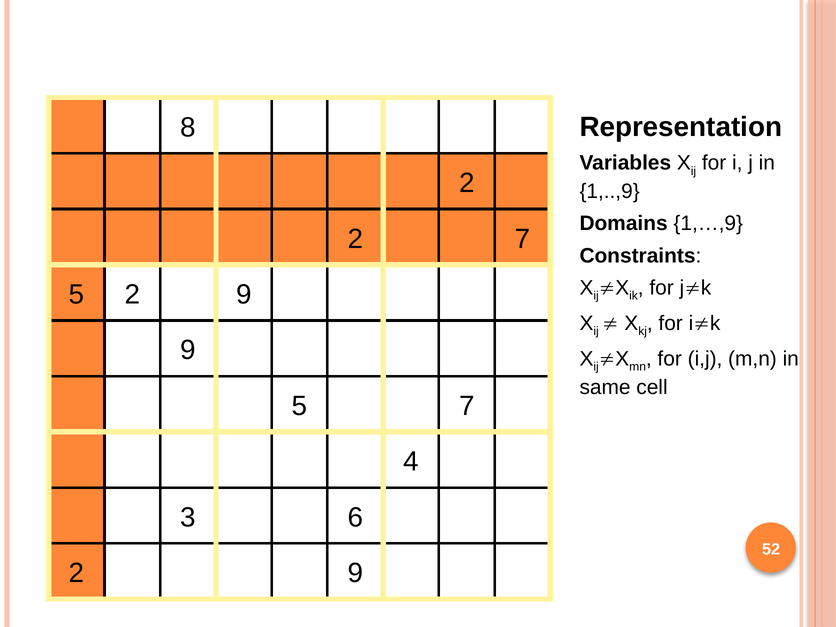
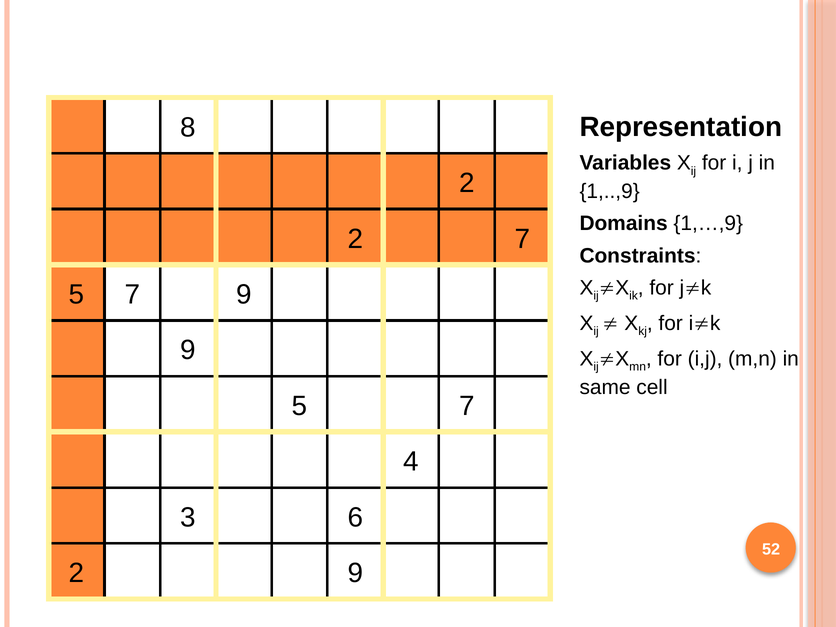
5 2: 2 -> 7 (132, 295)
